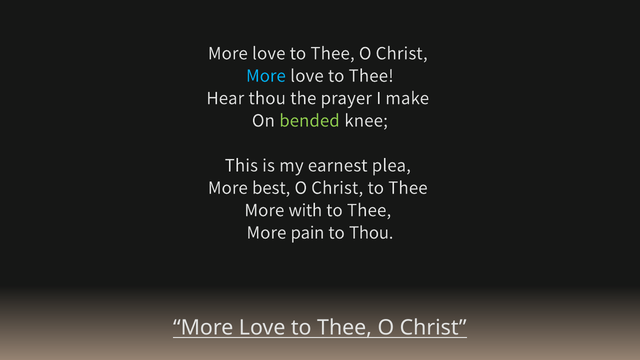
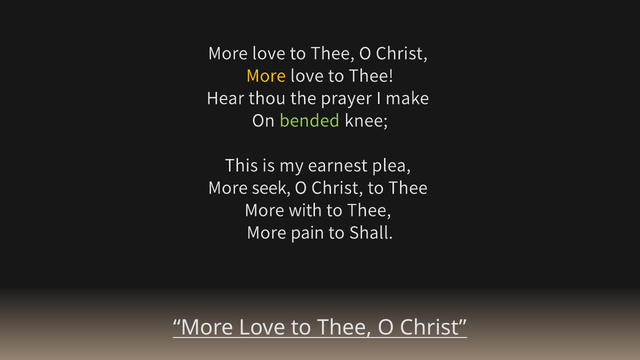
More colour: light blue -> yellow (266, 76)
best: best -> seek (271, 188)
to Thou: Thou -> Shall (371, 232)
